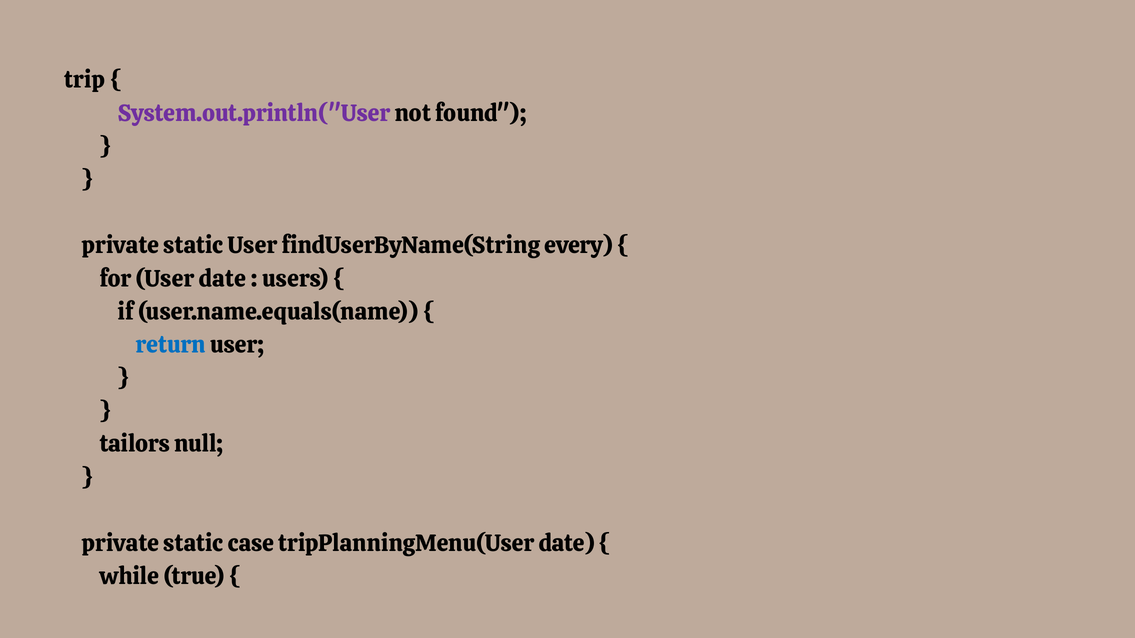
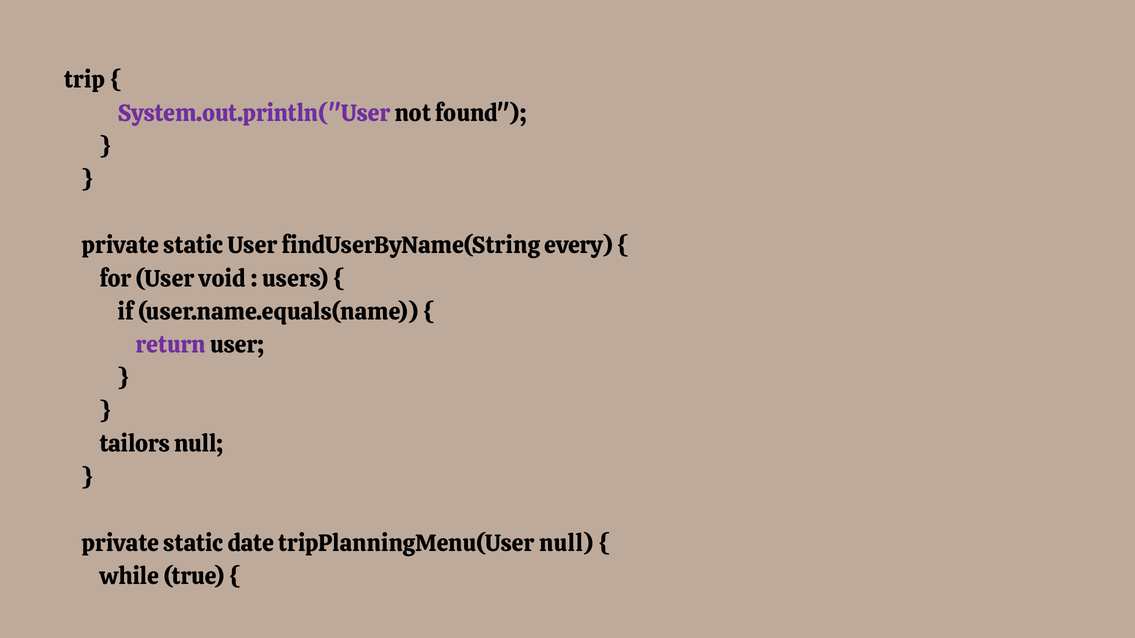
User date: date -> void (222, 279)
return colour: blue -> purple (171, 345)
case: case -> date (251, 544)
tripPlanningMenu(User date: date -> null (567, 544)
